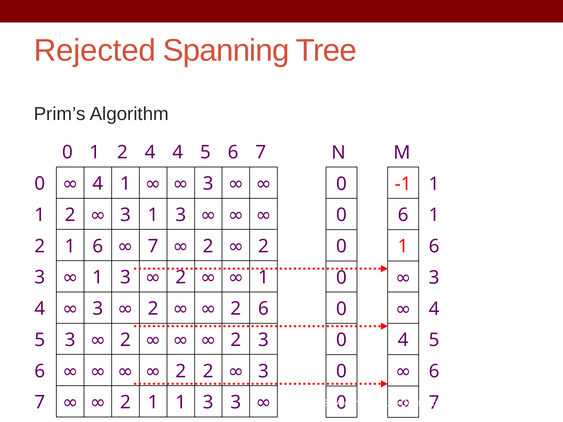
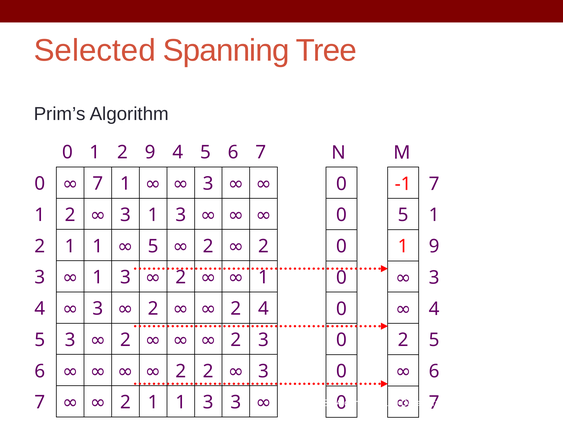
Rejected: Rejected -> Selected (95, 51)
2 4: 4 -> 9 (150, 152)
4: 4 -> 7 (98, 184)
-1 1: 1 -> 7 (434, 184)
0 6: 6 -> 5 (403, 215)
6: 6 -> 1 (98, 246)
7: 7 -> 5 (153, 246)
0 1 6: 6 -> 9 (434, 246)
2 6: 6 -> 4 (264, 309)
0 4: 4 -> 2 (403, 340)
